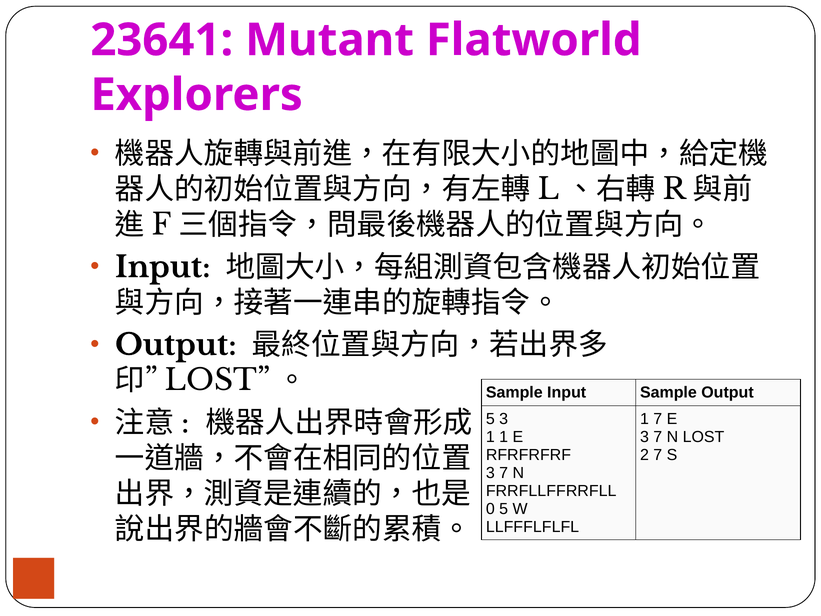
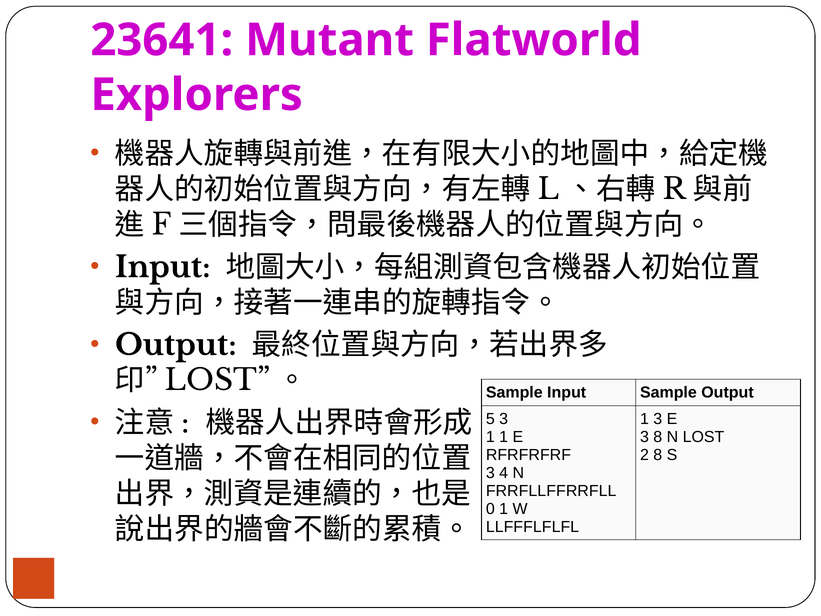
1 7: 7 -> 3 (658, 419)
7: 7 -> 8 (658, 437)
2 7: 7 -> 8 (658, 455)
7: 7 -> 4 (504, 473)
0 5: 5 -> 1 (504, 509)
